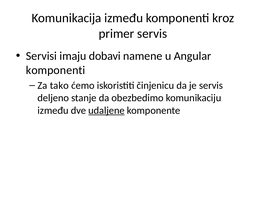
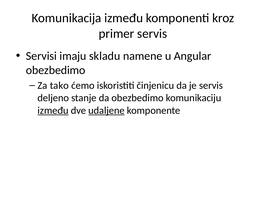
dobavi: dobavi -> skladu (105, 56)
komponenti: komponenti -> obezbedimo (56, 70)
između underline: none -> present (53, 110)
